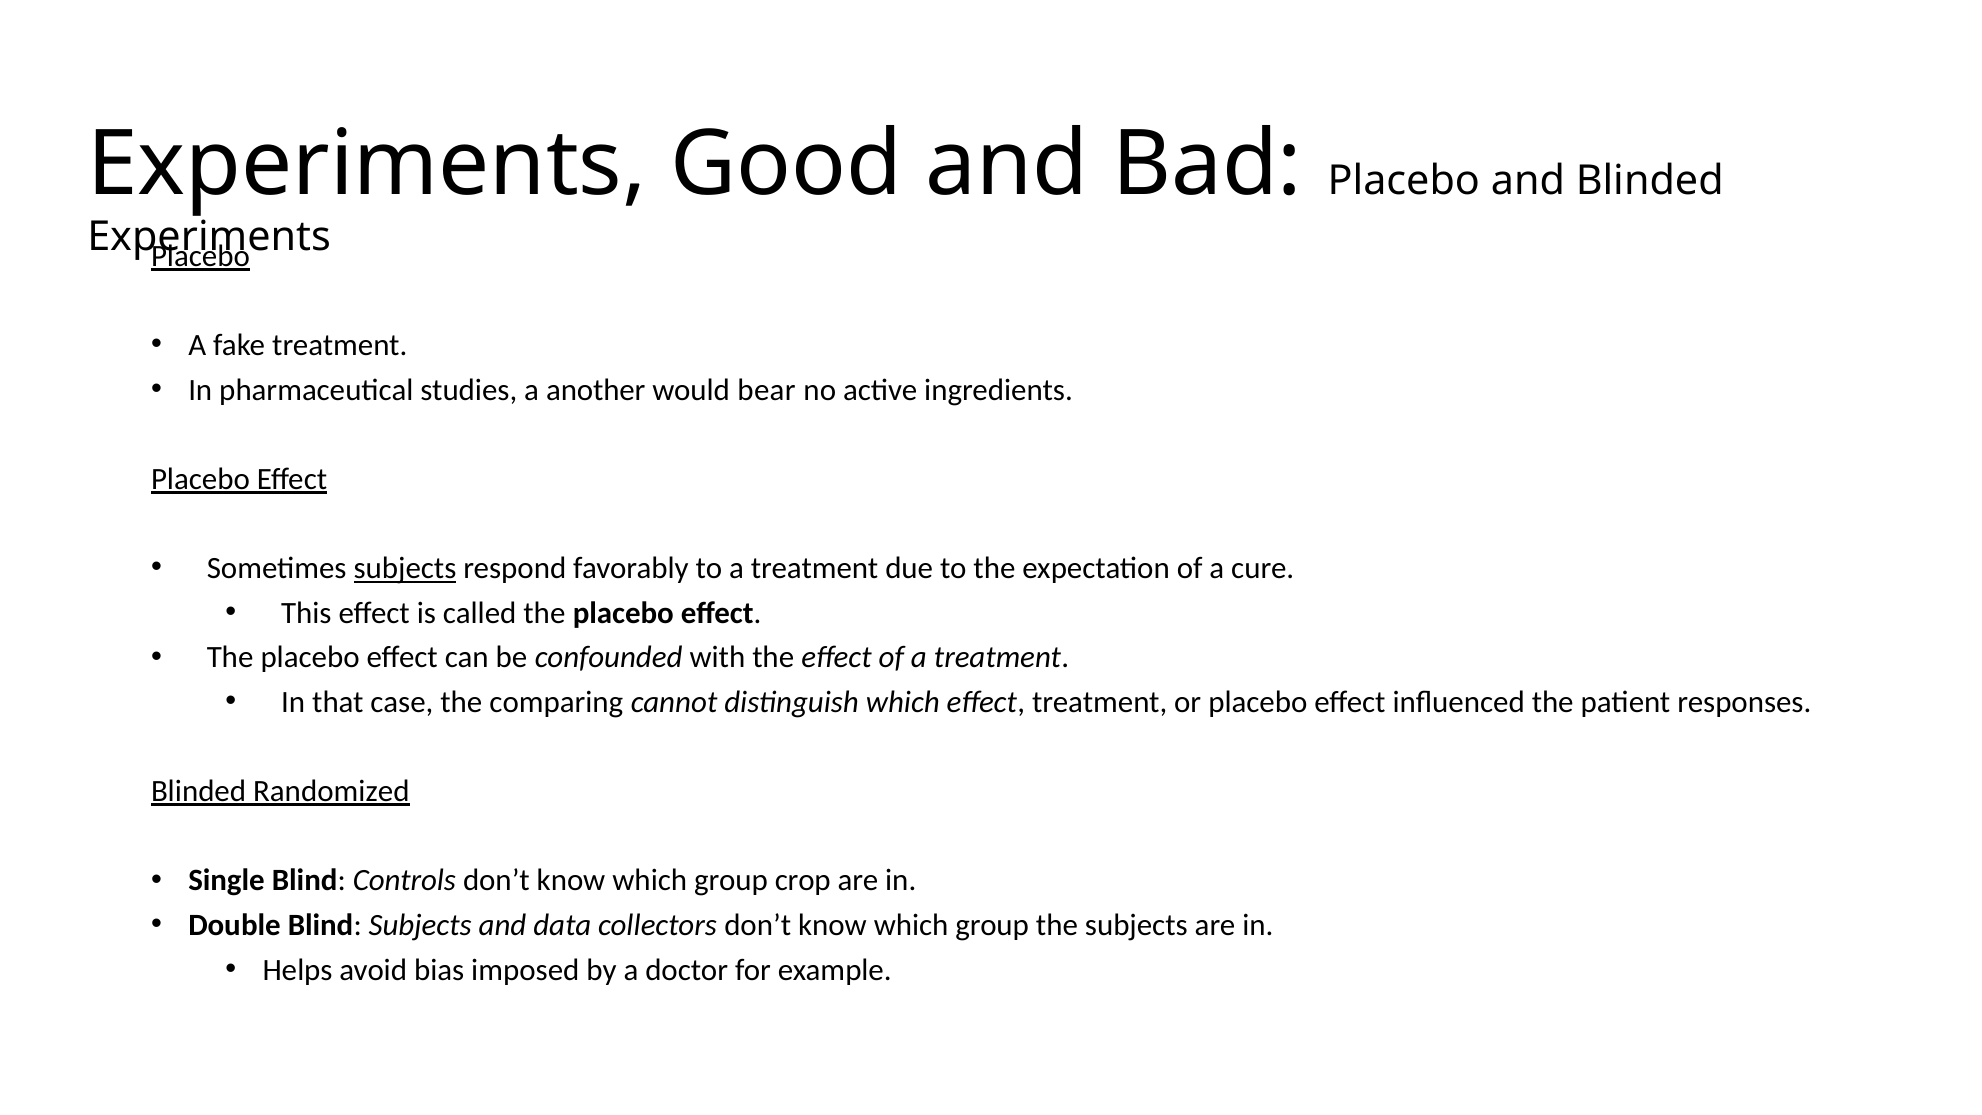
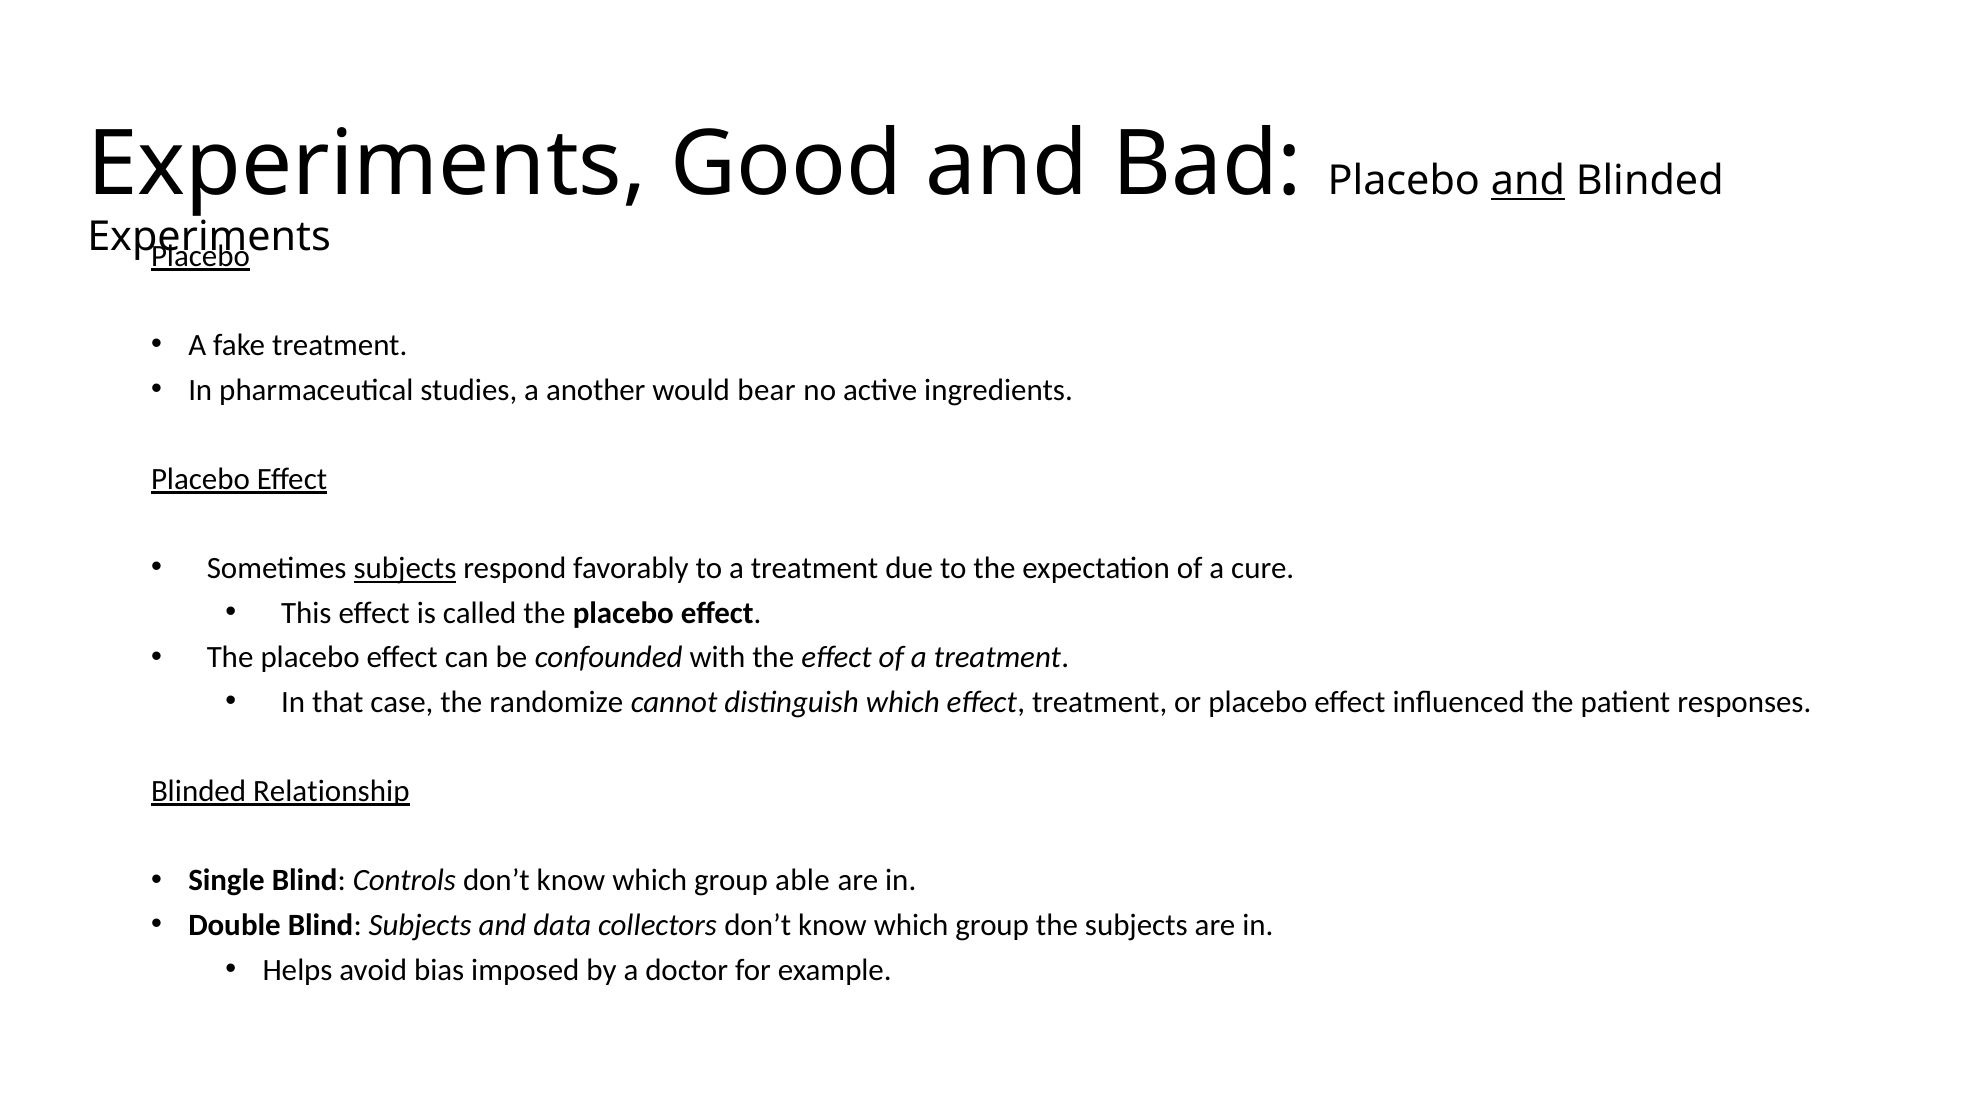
and underline: none -> present (1528, 181)
comparing: comparing -> randomize (556, 702)
Randomized: Randomized -> Relationship (331, 791)
crop: crop -> able (802, 881)
